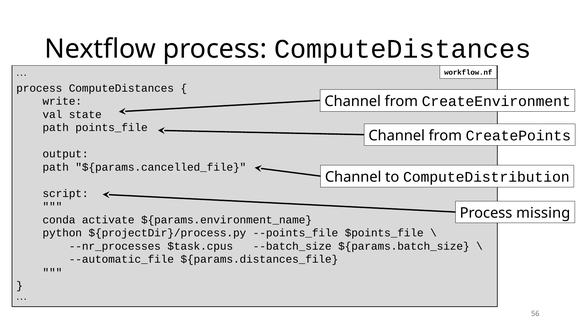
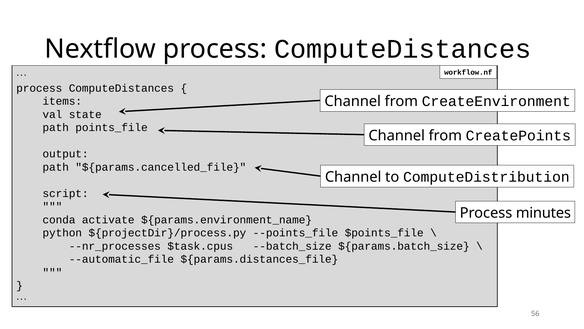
write: write -> items (62, 101)
missing: missing -> minutes (543, 213)
